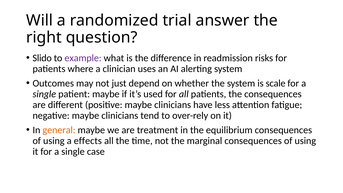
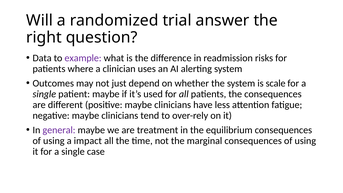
Slido: Slido -> Data (42, 58)
general colour: orange -> purple (59, 130)
effects: effects -> impact (88, 141)
